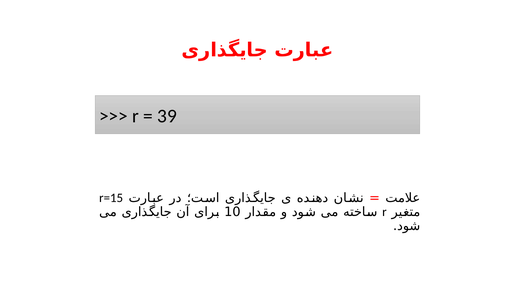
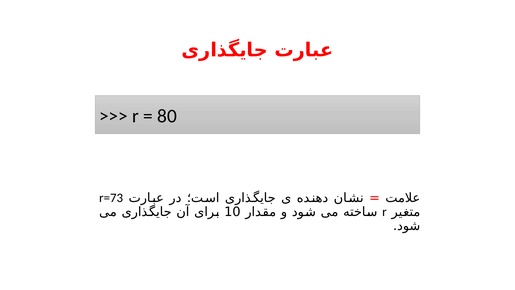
39: 39 -> 80 (167, 116)
r=15: r=15 -> r=73 (111, 198)
